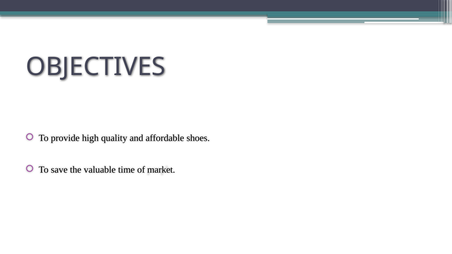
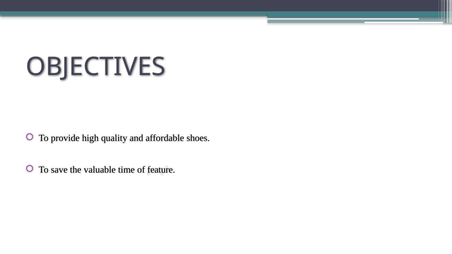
market: market -> feature (161, 170)
